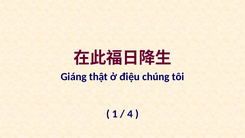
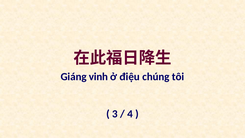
thật: thật -> vinh (98, 77)
1: 1 -> 3 (115, 114)
